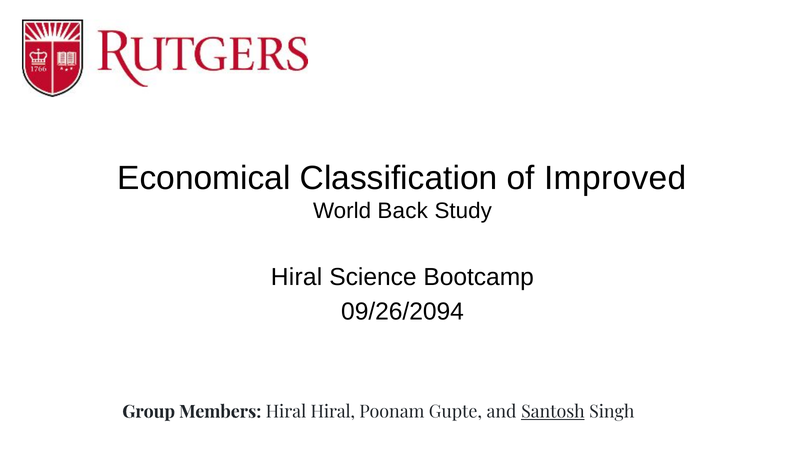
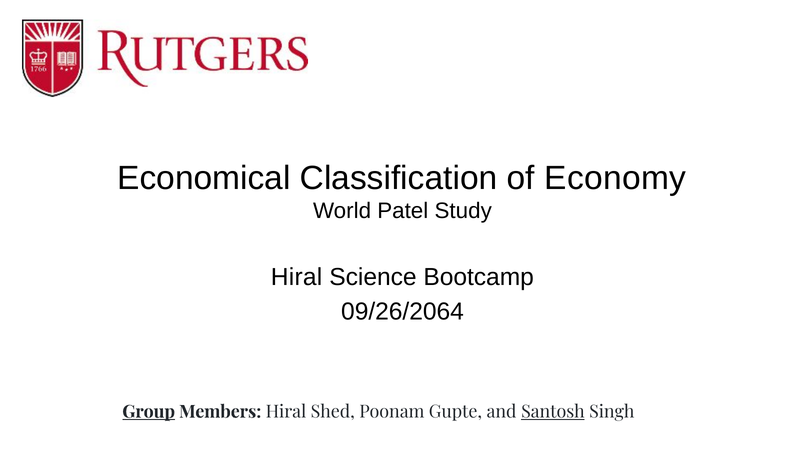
Improved: Improved -> Economy (615, 178)
Back: Back -> Patel (403, 211)
09/26/2094: 09/26/2094 -> 09/26/2064 (402, 312)
Group underline: none -> present (149, 412)
Hiral Hiral: Hiral -> Shed (333, 412)
